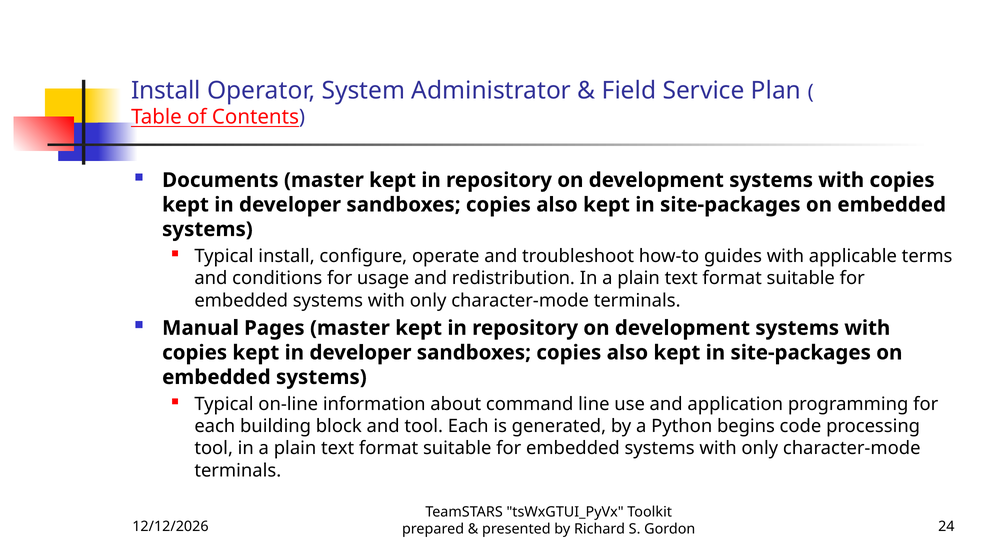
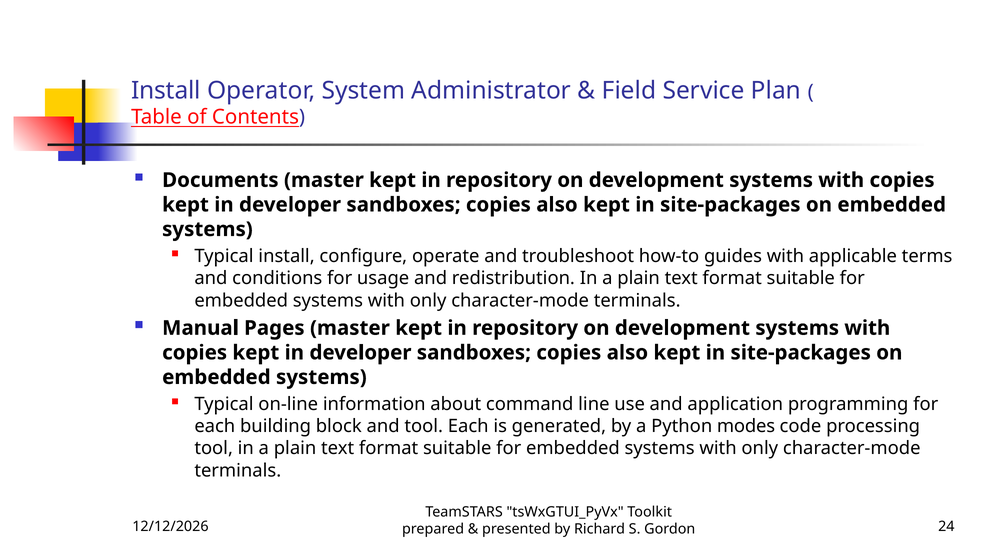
begins: begins -> modes (746, 426)
